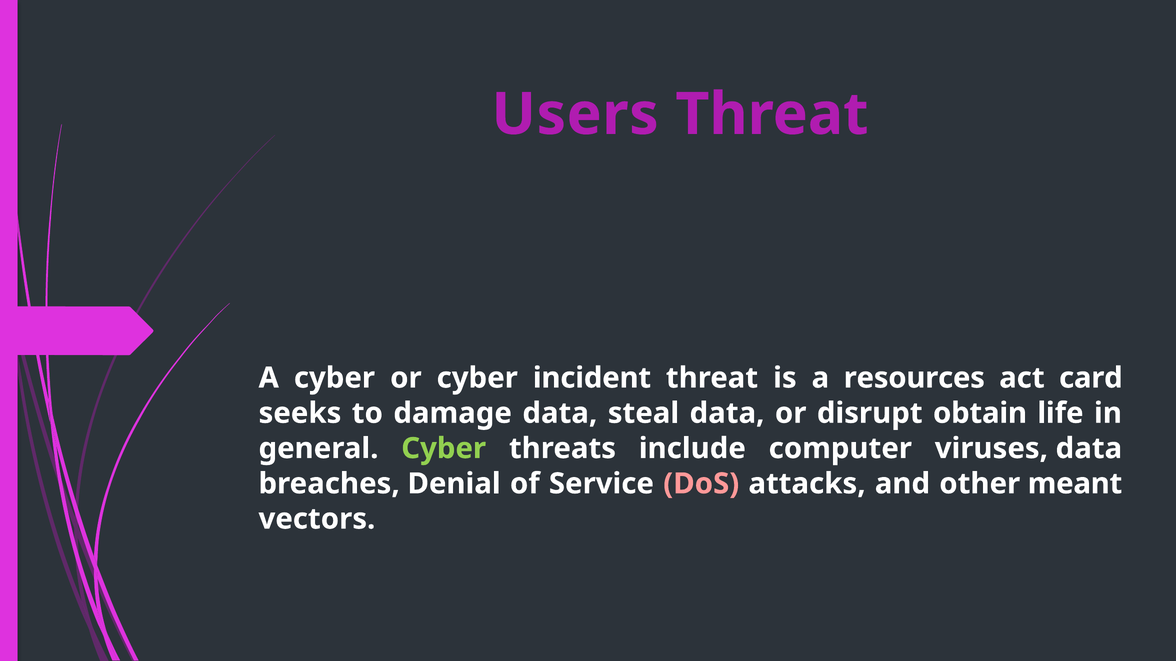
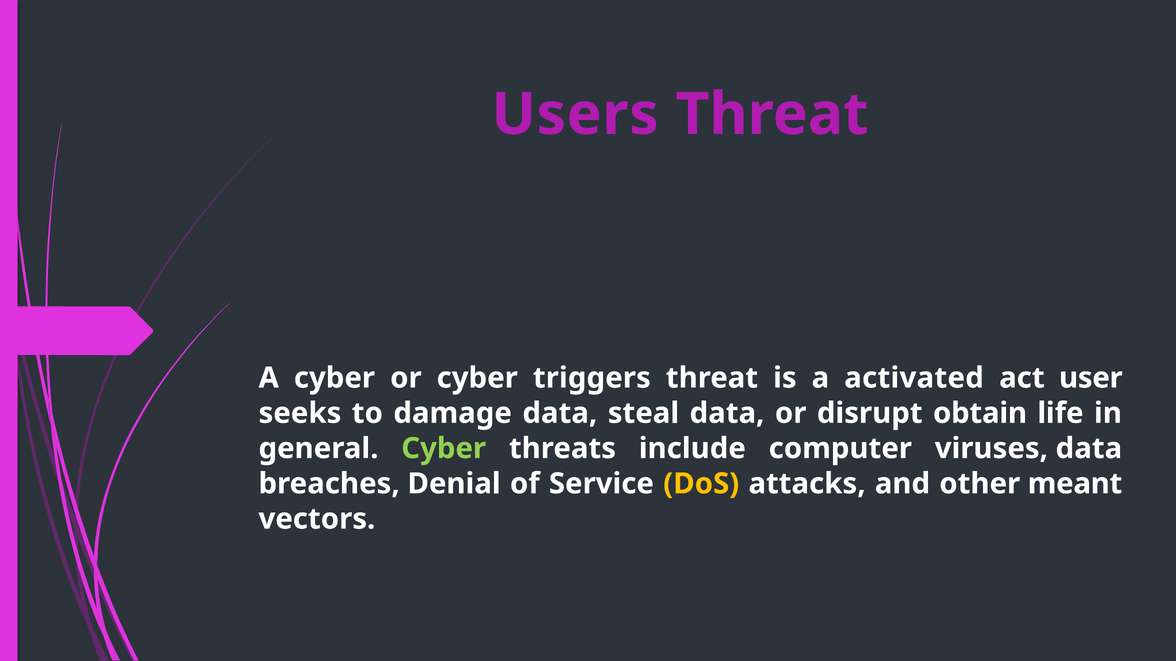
incident: incident -> triggers (592, 378)
resources: resources -> activated (914, 378)
card: card -> user (1091, 378)
DoS colour: pink -> yellow (701, 484)
